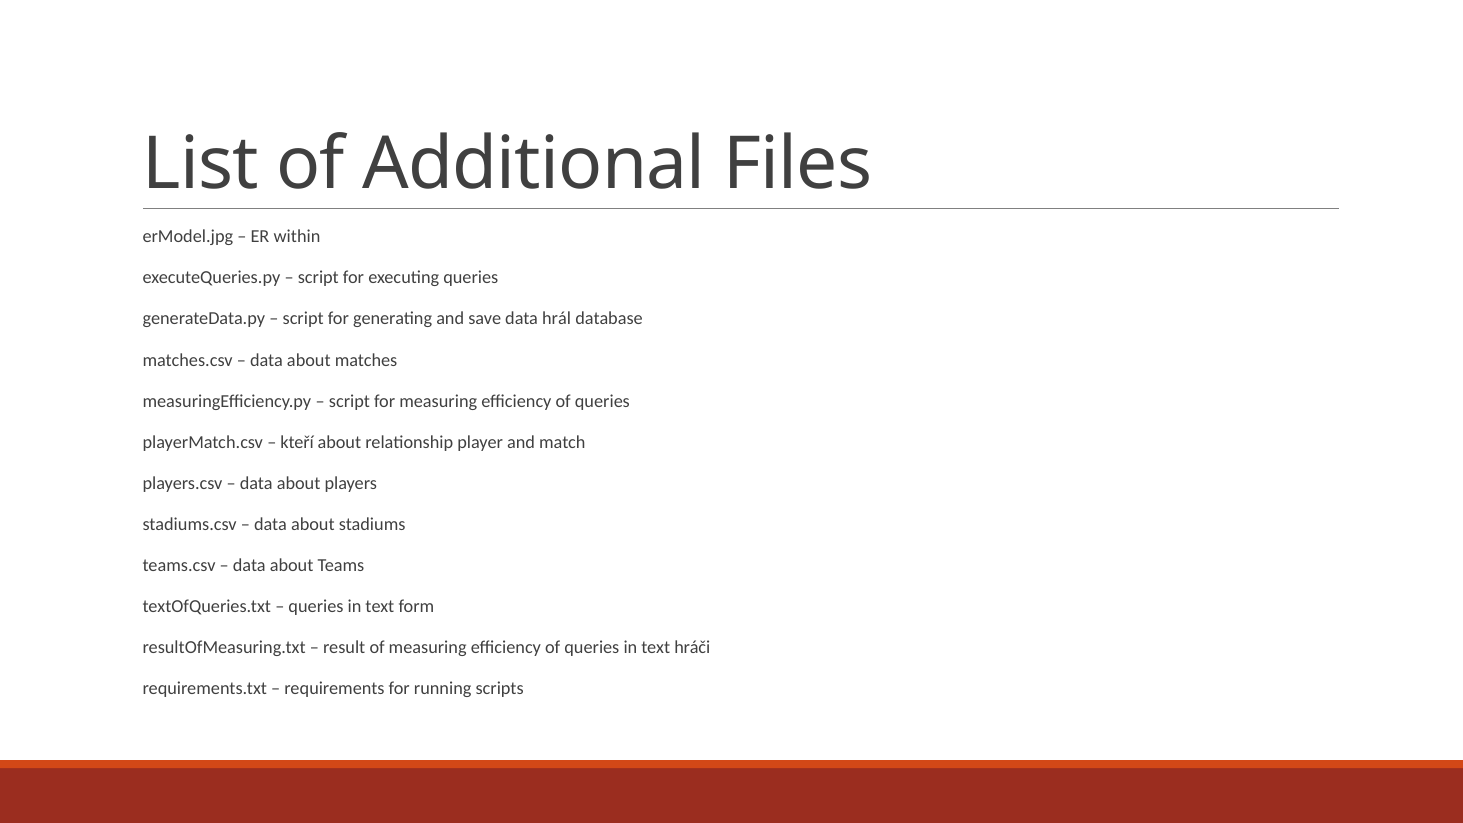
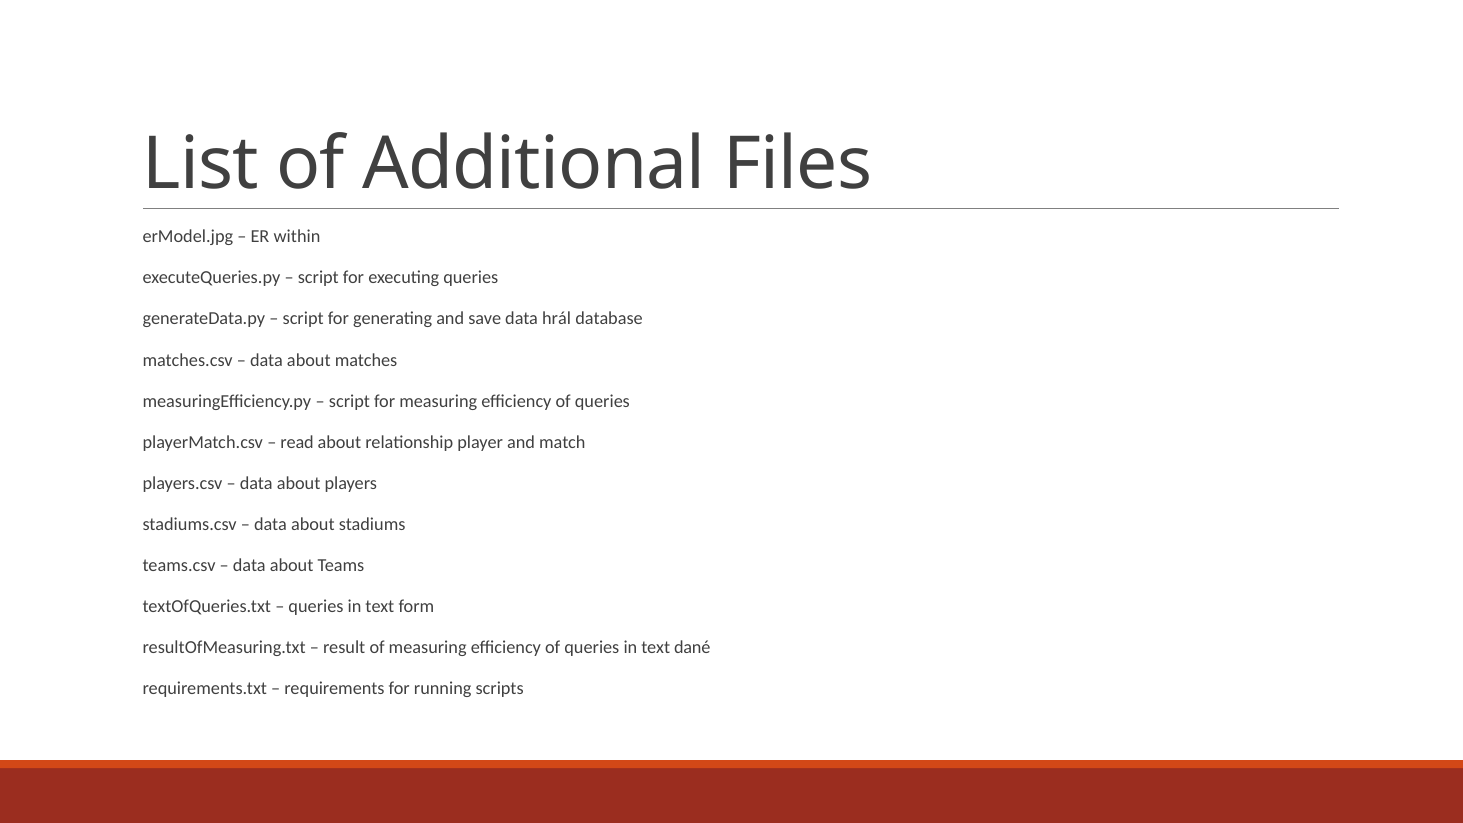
kteří: kteří -> read (297, 442)
hráči: hráči -> dané (692, 648)
